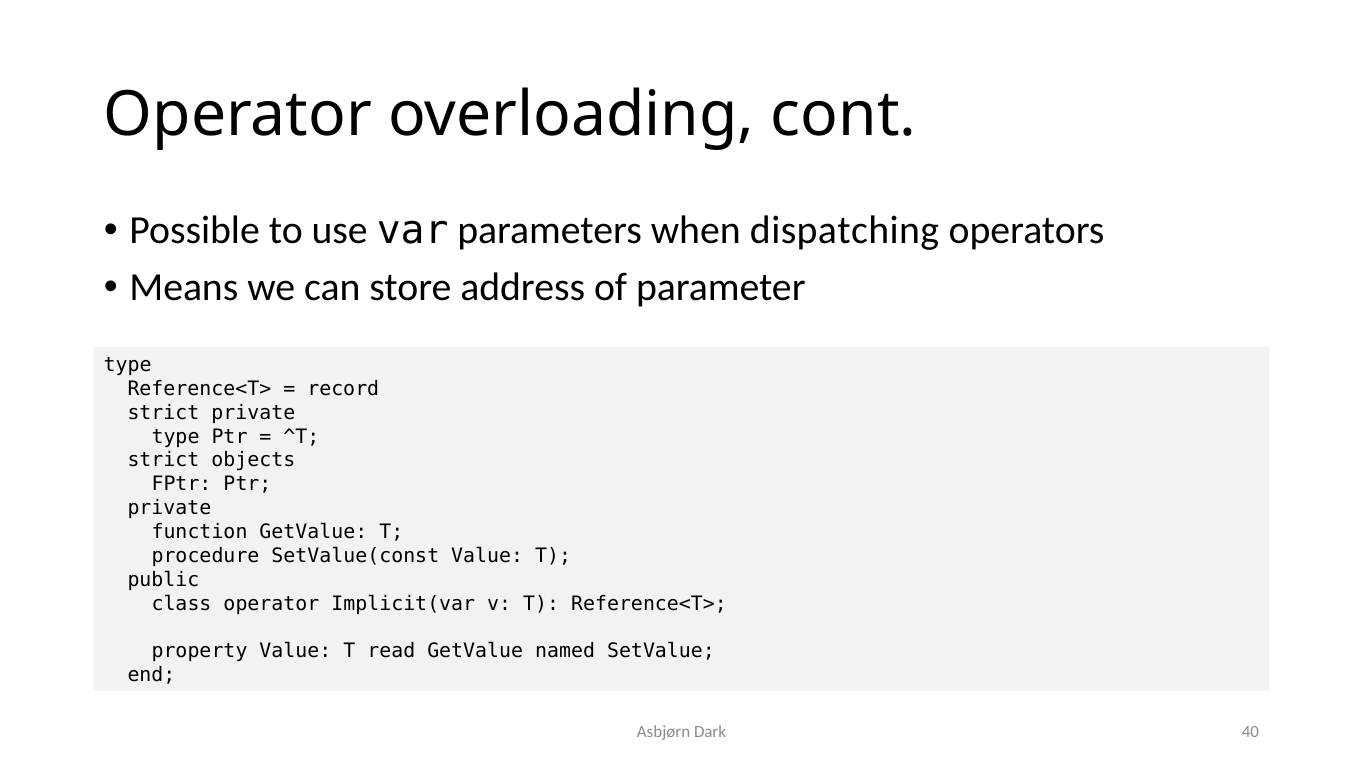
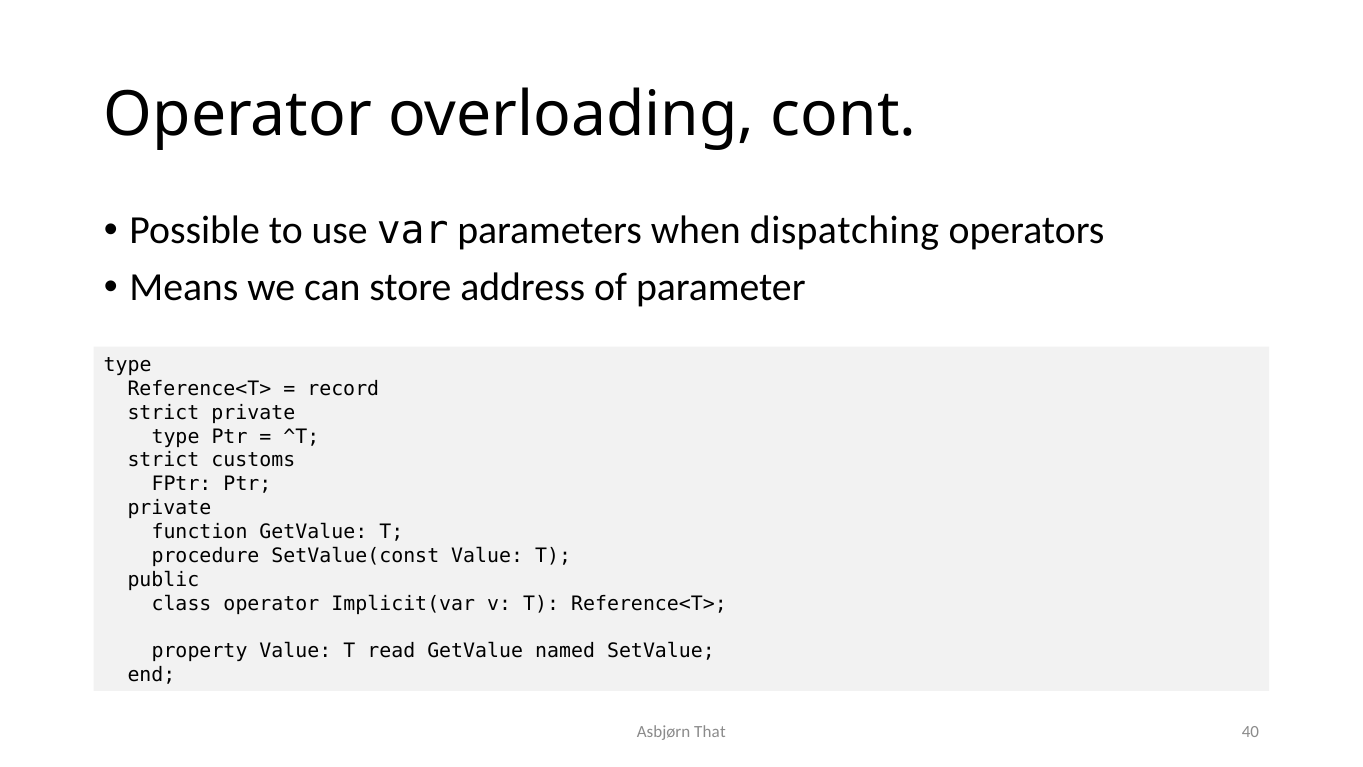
objects: objects -> customs (253, 460)
Dark: Dark -> That (710, 732)
